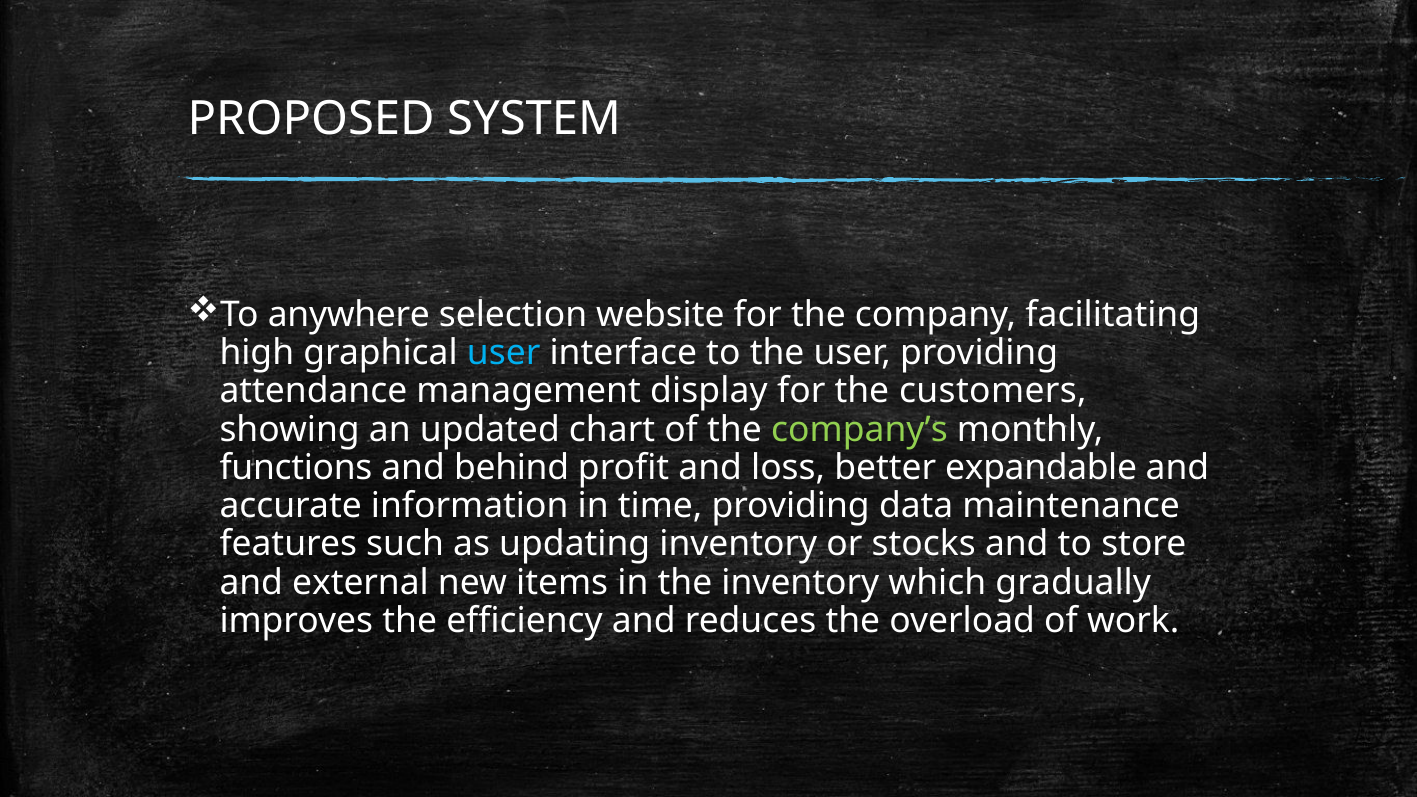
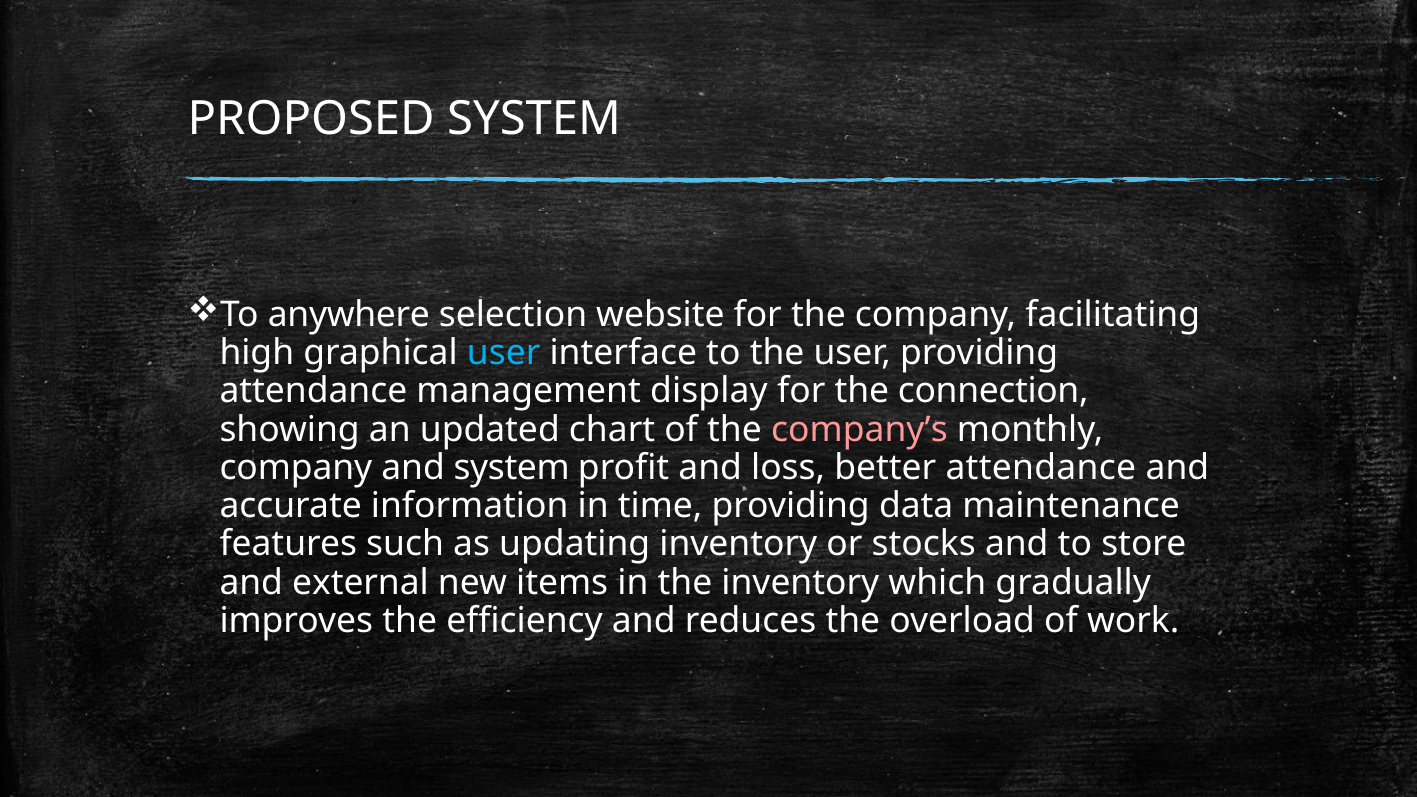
customers: customers -> connection (993, 391)
company’s colour: light green -> pink (859, 430)
functions: functions -> company (296, 468)
and behind: behind -> system (512, 468)
better expandable: expandable -> attendance (1041, 468)
